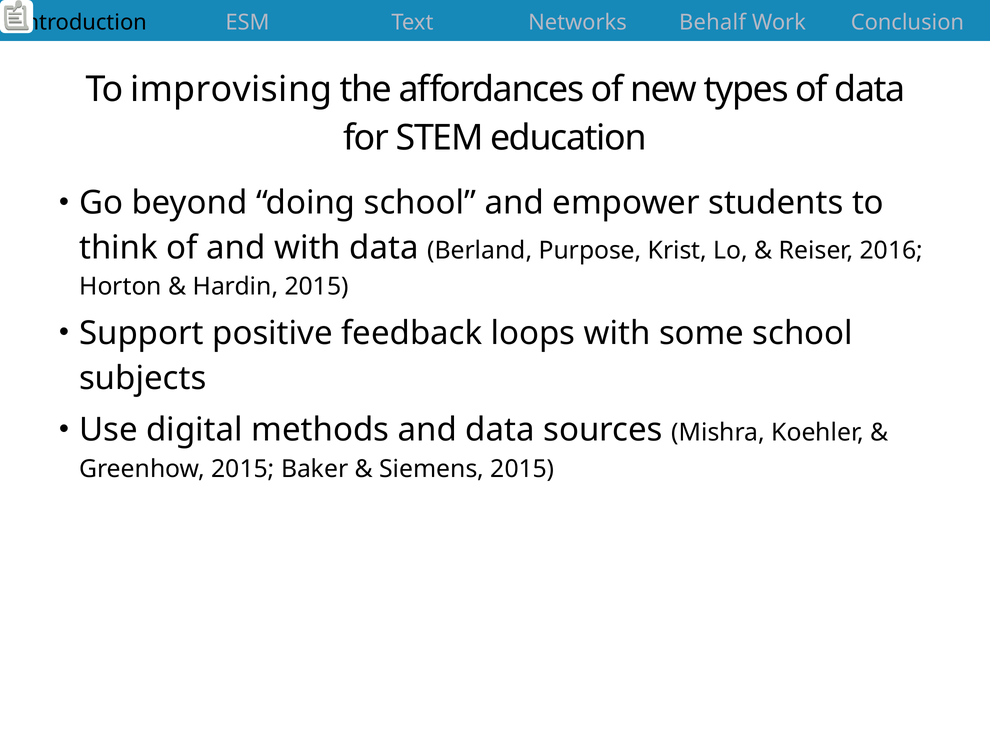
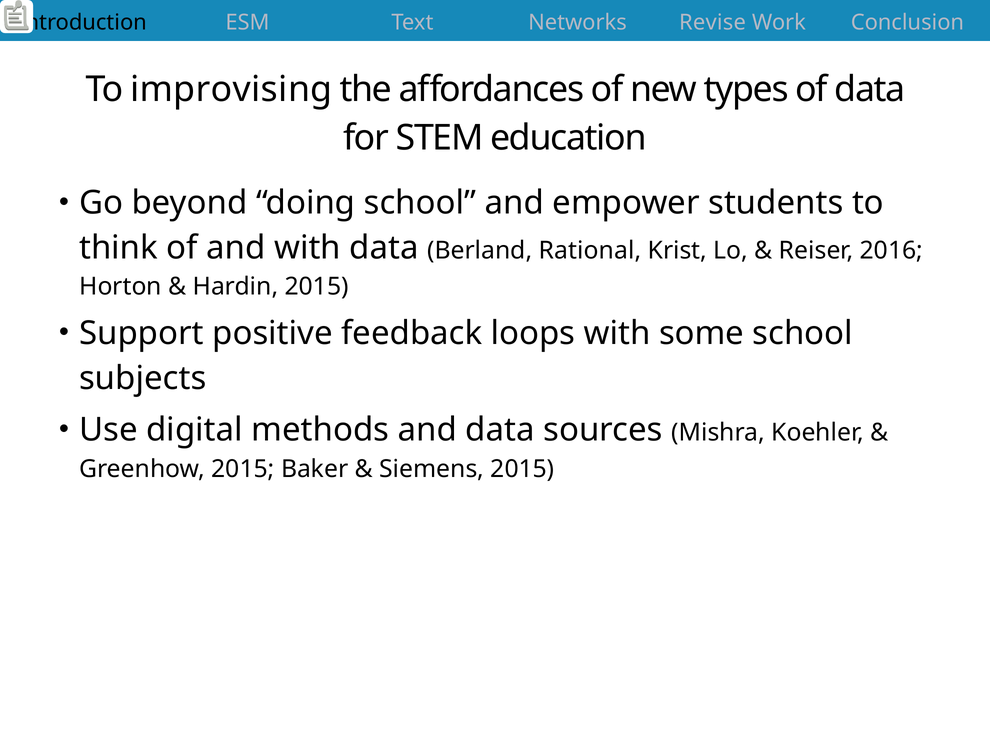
Behalf: Behalf -> Revise (712, 22)
Purpose: Purpose -> Rational (590, 250)
